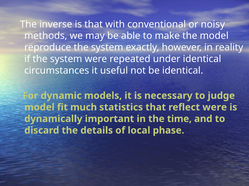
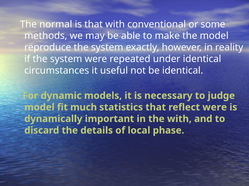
inverse: inverse -> normal (56, 24)
noisy: noisy -> some (213, 24)
the time: time -> with (179, 119)
